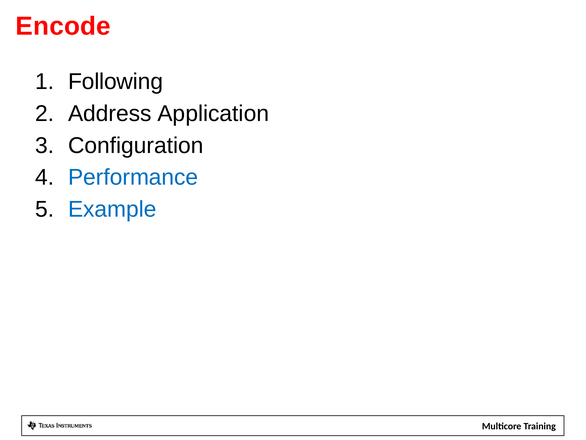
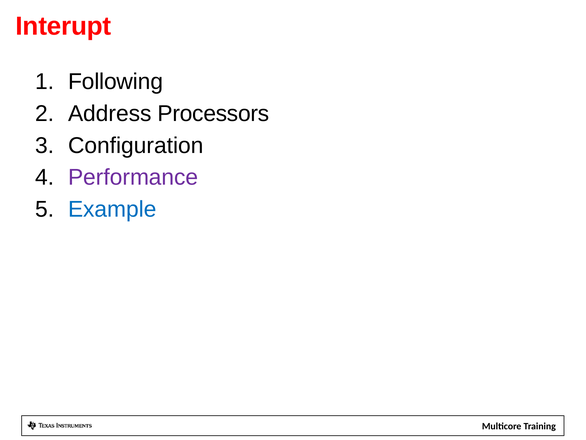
Encode: Encode -> Interupt (63, 26)
Application: Application -> Processors (213, 114)
Performance colour: blue -> purple (133, 177)
